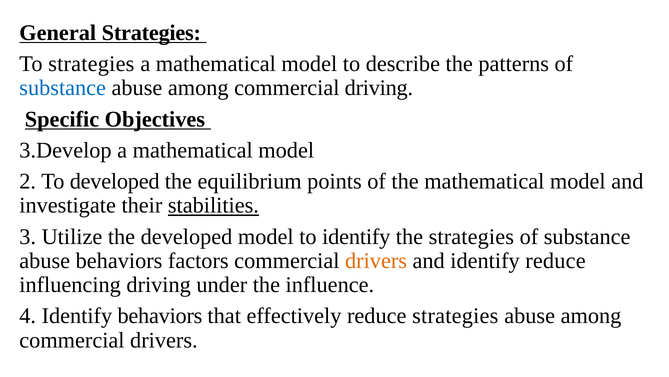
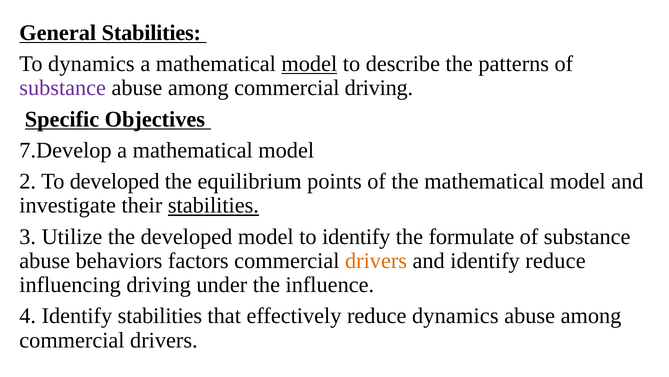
General Strategies: Strategies -> Stabilities (151, 33)
To strategies: strategies -> dynamics (91, 64)
model underline: none -> present (309, 64)
substance colour: blue -> purple (63, 88)
3.Develop: 3.Develop -> 7.Develop (65, 150)
the strategies: strategies -> formulate (471, 236)
Identify behaviors: behaviors -> stabilities (160, 316)
reduce strategies: strategies -> dynamics (455, 316)
